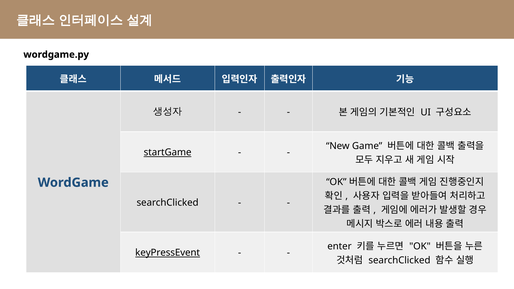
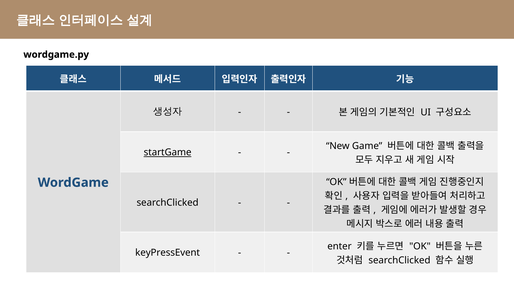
keyPressEvent underline: present -> none (168, 253)
